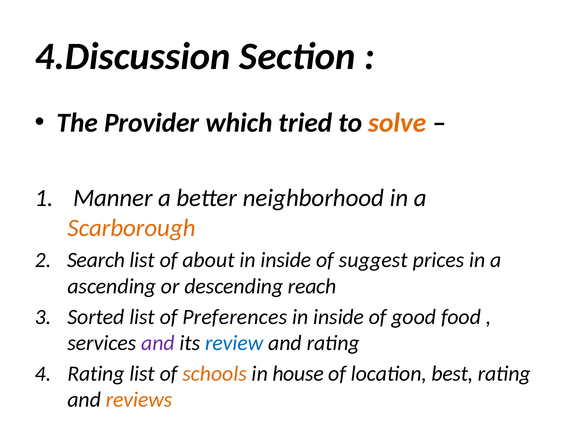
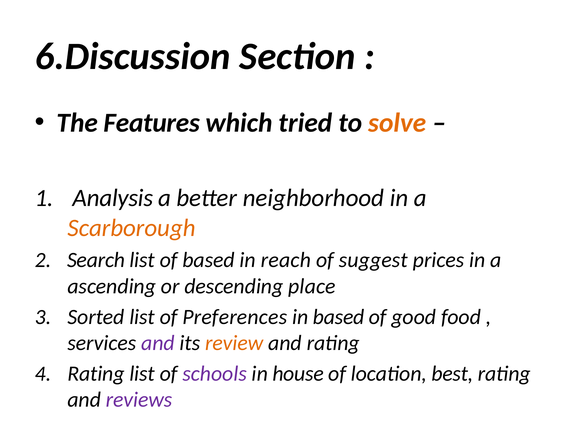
4.Discussion: 4.Discussion -> 6.Discussion (133, 56)
Provider: Provider -> Features (152, 123)
Manner: Manner -> Analysis (113, 198)
of about: about -> based (209, 260)
inside: inside -> reach (286, 260)
reach: reach -> place (312, 286)
inside: inside -> based (339, 317)
review colour: blue -> orange (234, 343)
schools colour: orange -> purple (215, 374)
reviews colour: orange -> purple (139, 400)
